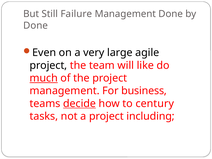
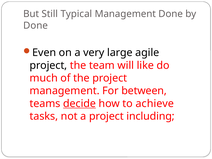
Failure: Failure -> Typical (76, 14)
much underline: present -> none (44, 78)
business: business -> between (144, 91)
century: century -> achieve (155, 104)
